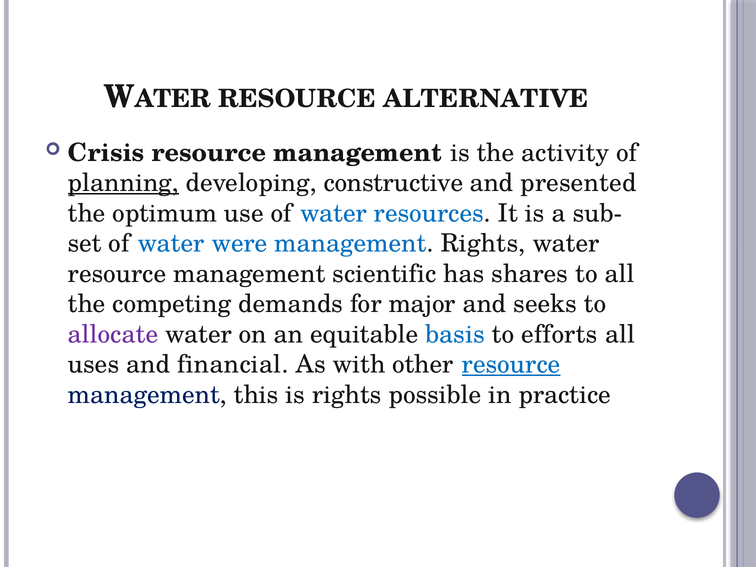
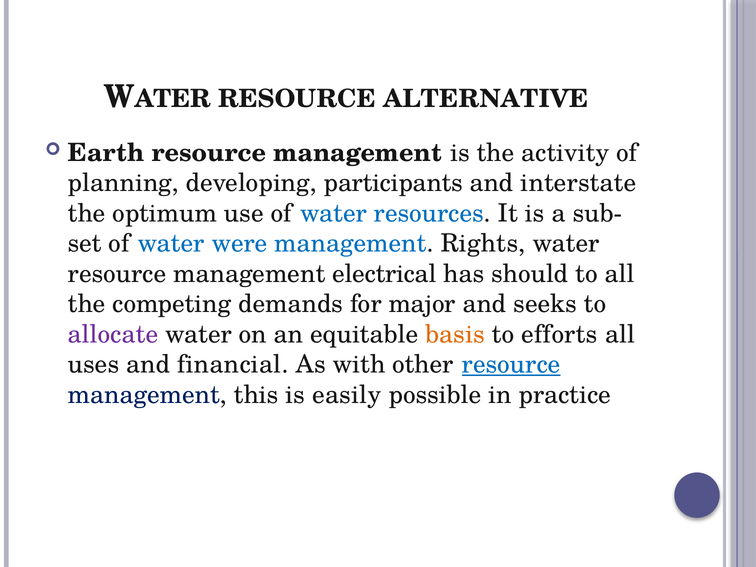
Crisis: Crisis -> Earth (106, 153)
planning underline: present -> none (123, 183)
constructive: constructive -> participants (393, 183)
presented: presented -> interstate (578, 183)
scientific: scientific -> electrical (384, 274)
shares: shares -> should (530, 274)
basis colour: blue -> orange (455, 334)
is rights: rights -> easily (347, 395)
